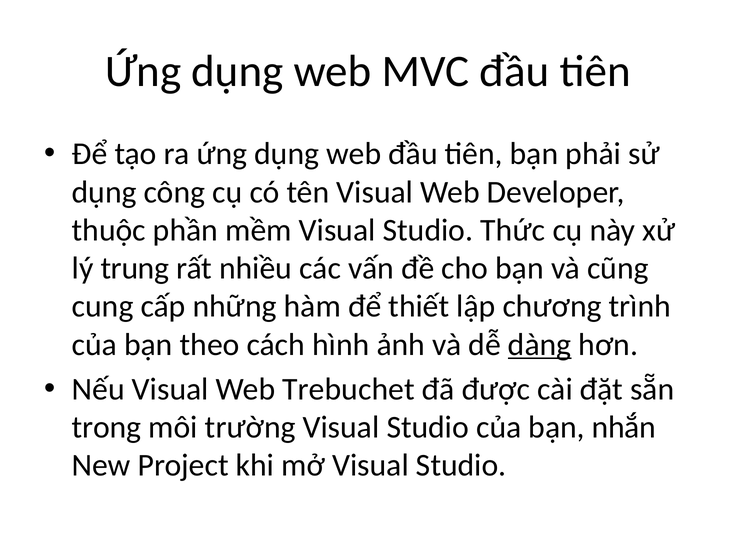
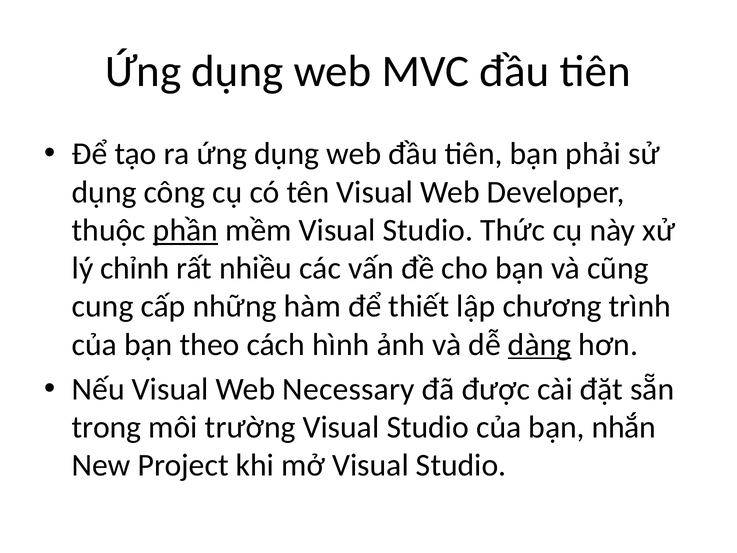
phần underline: none -> present (186, 230)
trung: trung -> chỉnh (135, 268)
Trebuchet: Trebuchet -> Necessary (349, 389)
